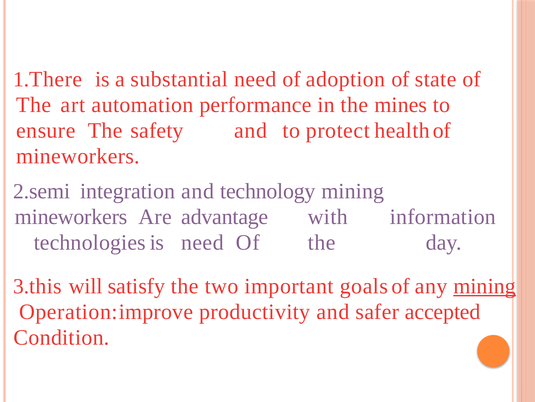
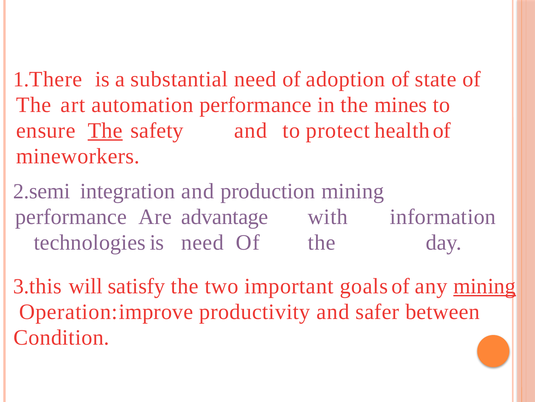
The underline: none -> present (105, 130)
technology: technology -> production (268, 191)
mineworkers: mineworkers -> performance (71, 217)
accepted: accepted -> between (443, 311)
